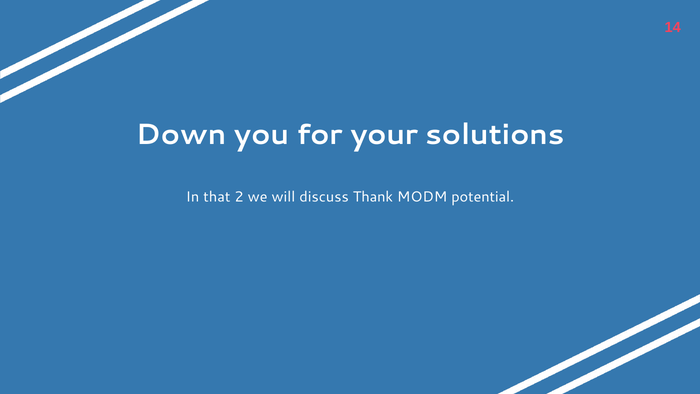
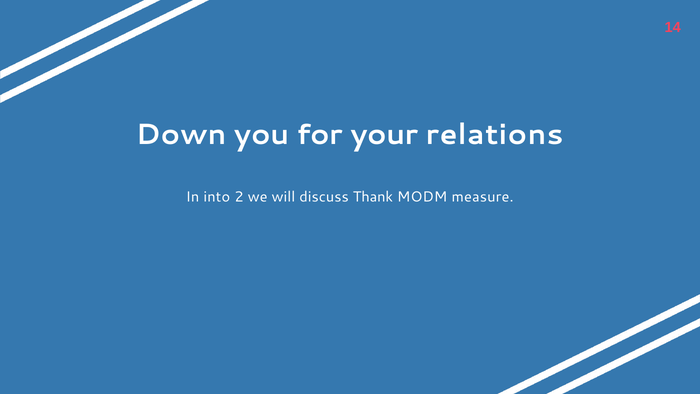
solutions: solutions -> relations (495, 134)
that: that -> into (217, 197)
potential: potential -> measure (483, 197)
